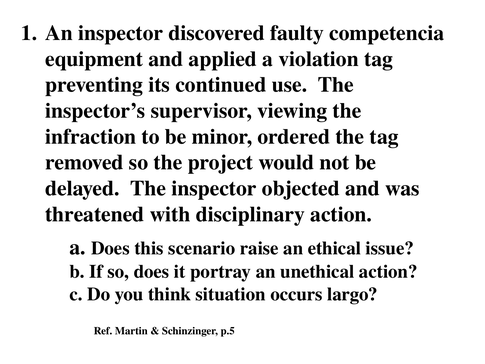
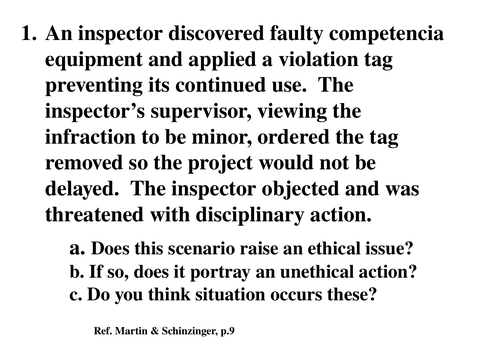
largo: largo -> these (352, 294)
p.5: p.5 -> p.9 (228, 331)
